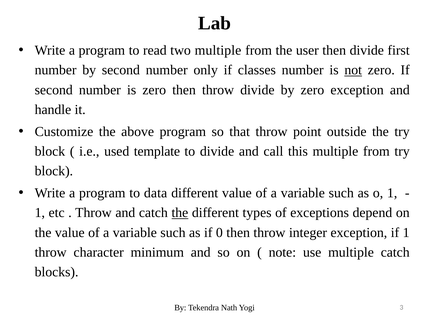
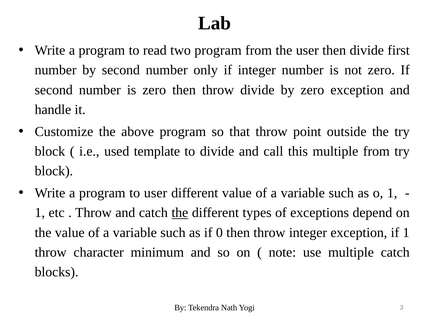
two multiple: multiple -> program (218, 50)
if classes: classes -> integer (257, 70)
not underline: present -> none (353, 70)
to data: data -> user (156, 193)
